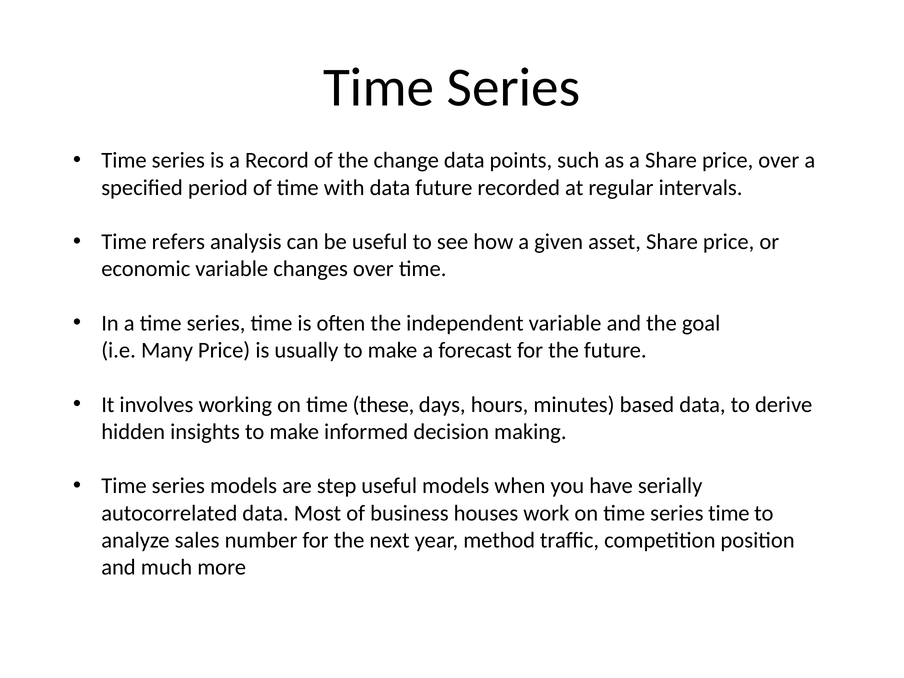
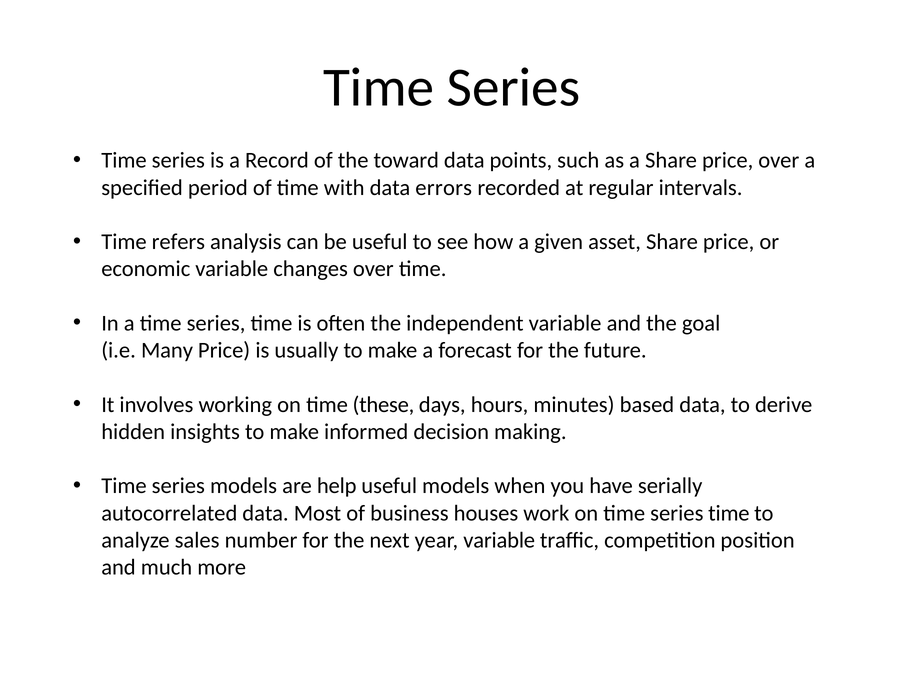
change: change -> toward (406, 161)
data future: future -> errors (444, 188)
step: step -> help (337, 486)
year method: method -> variable (499, 540)
